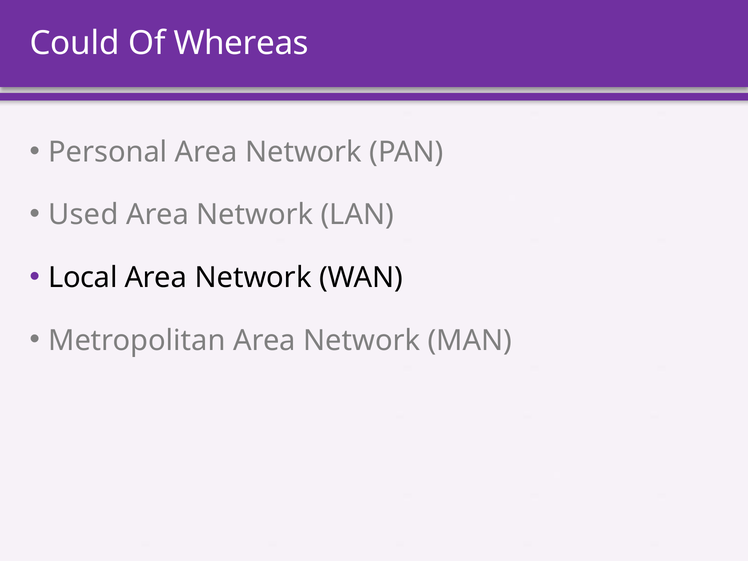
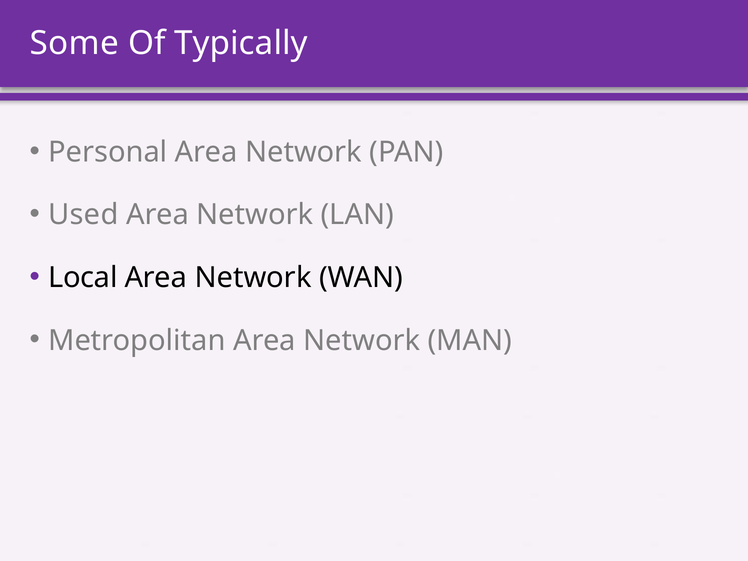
Could: Could -> Some (74, 43)
Whereas: Whereas -> Typically (241, 43)
